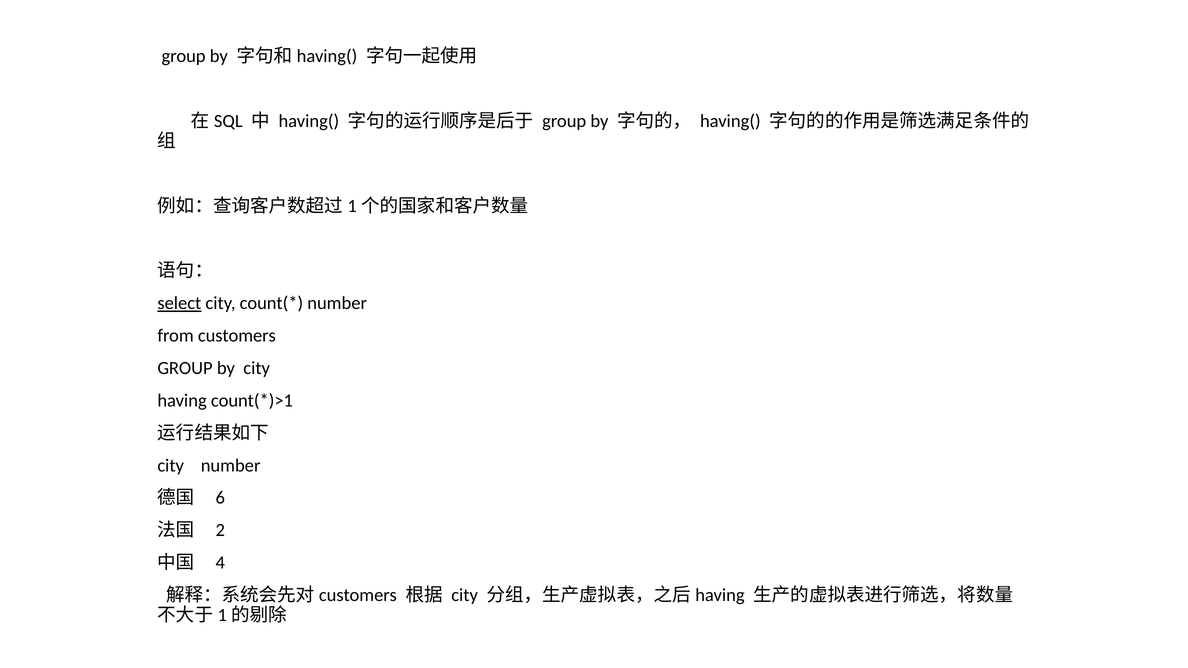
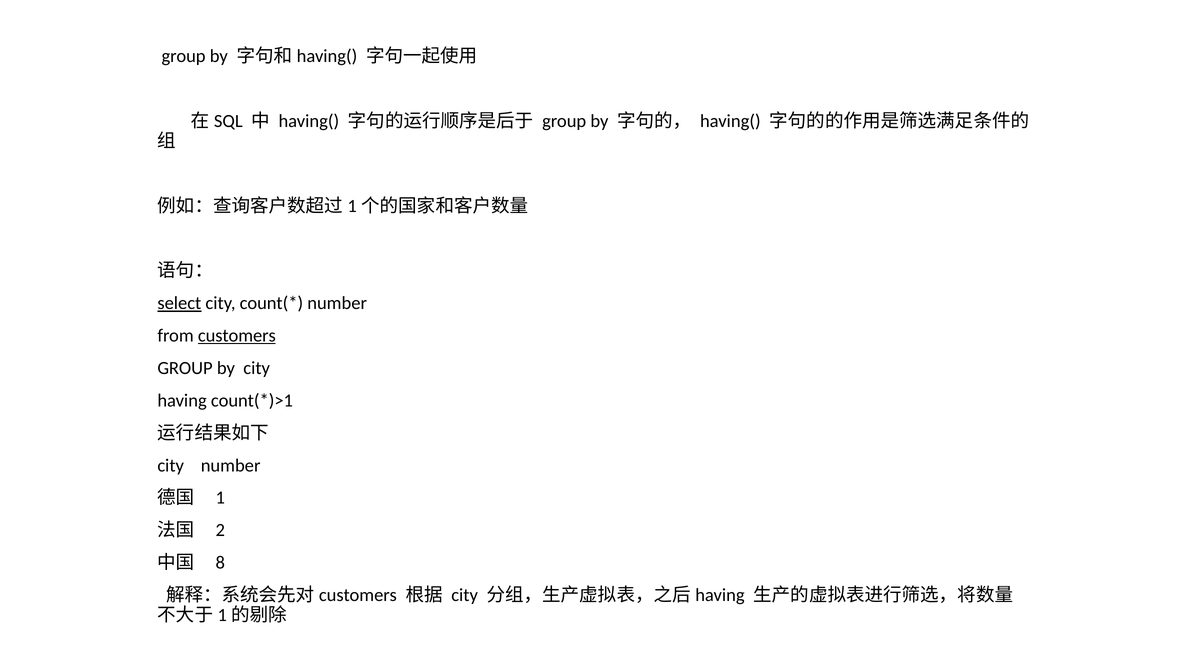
customers underline: none -> present (237, 336)
6: 6 -> 1 (220, 498)
4: 4 -> 8 (220, 563)
